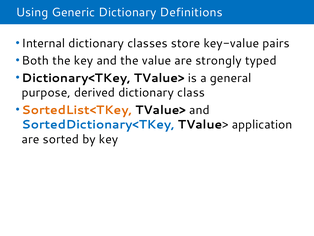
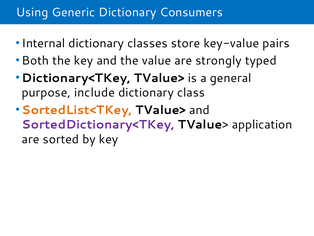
Definitions: Definitions -> Consumers (191, 12)
derived: derived -> include (94, 92)
SortedDictionary<TKey colour: blue -> purple (98, 124)
